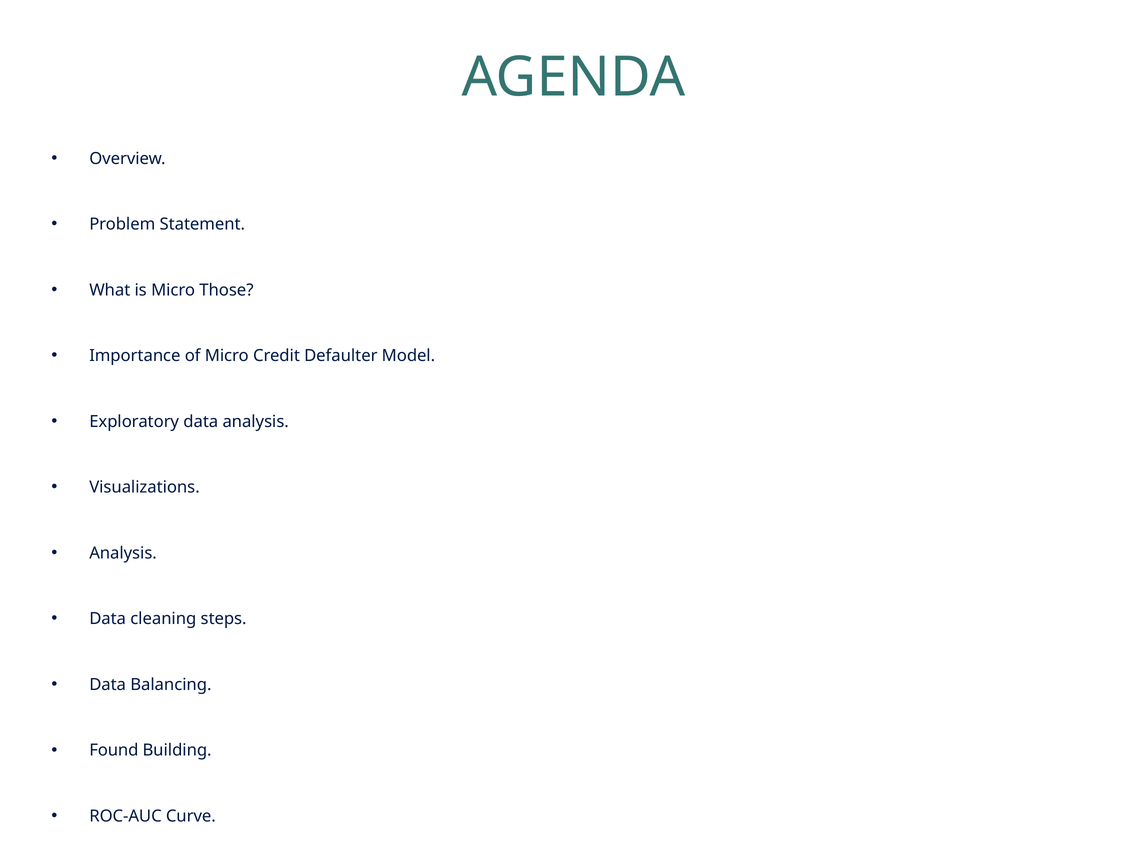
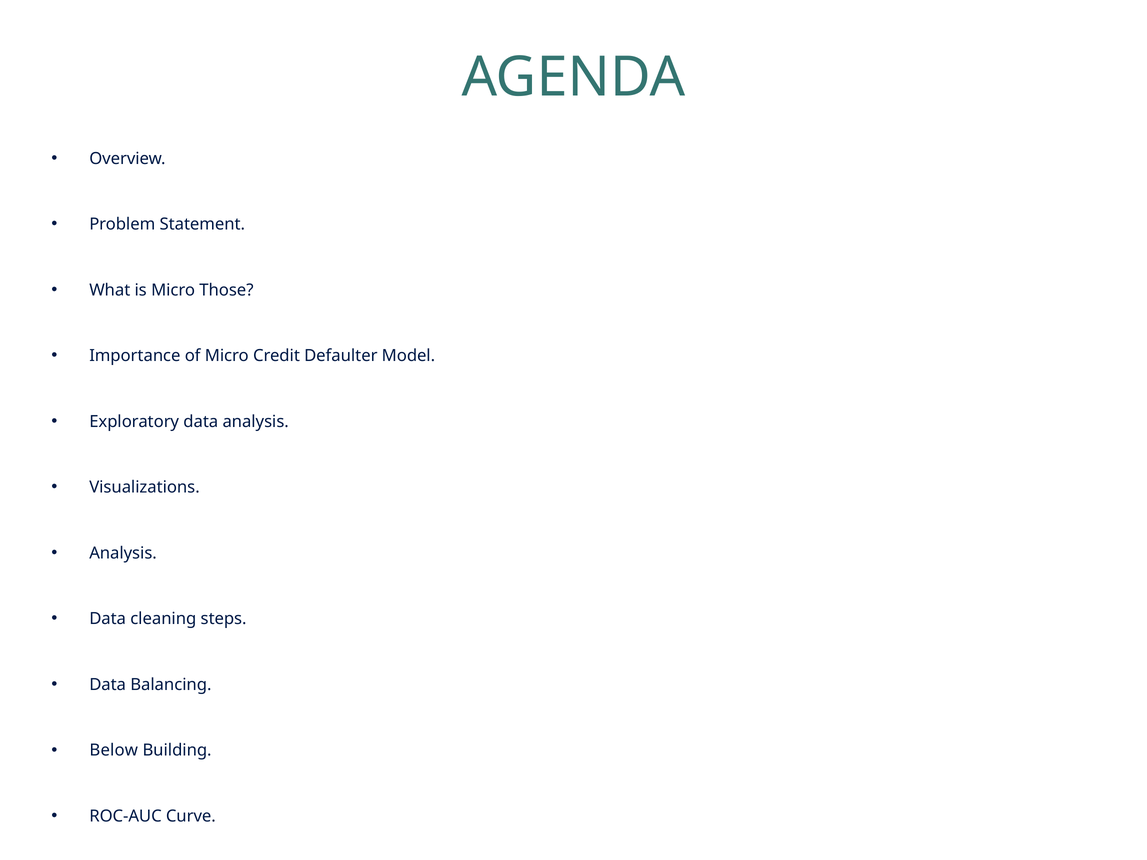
Found: Found -> Below (114, 751)
